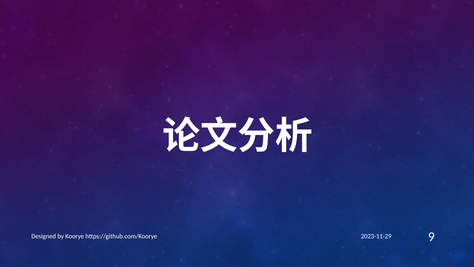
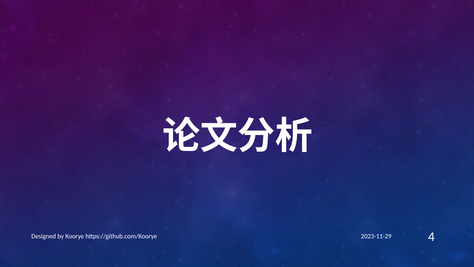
9: 9 -> 4 (431, 236)
